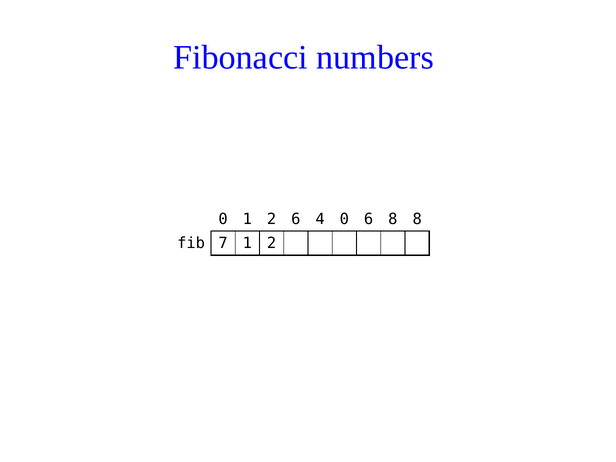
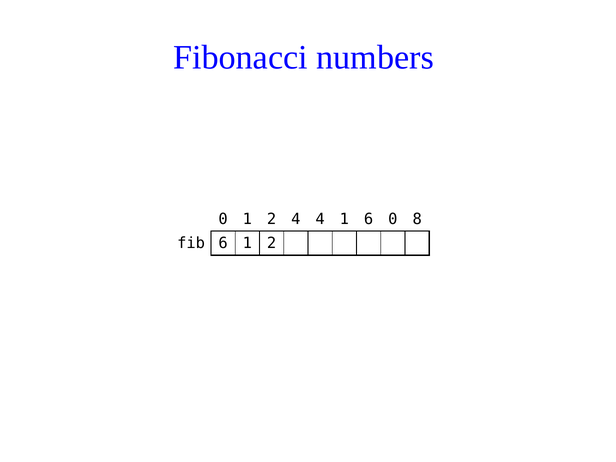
2 6: 6 -> 4 (296, 219)
4 0: 0 -> 1 (344, 219)
6 8: 8 -> 0 (393, 219)
fib 7: 7 -> 6 (223, 243)
